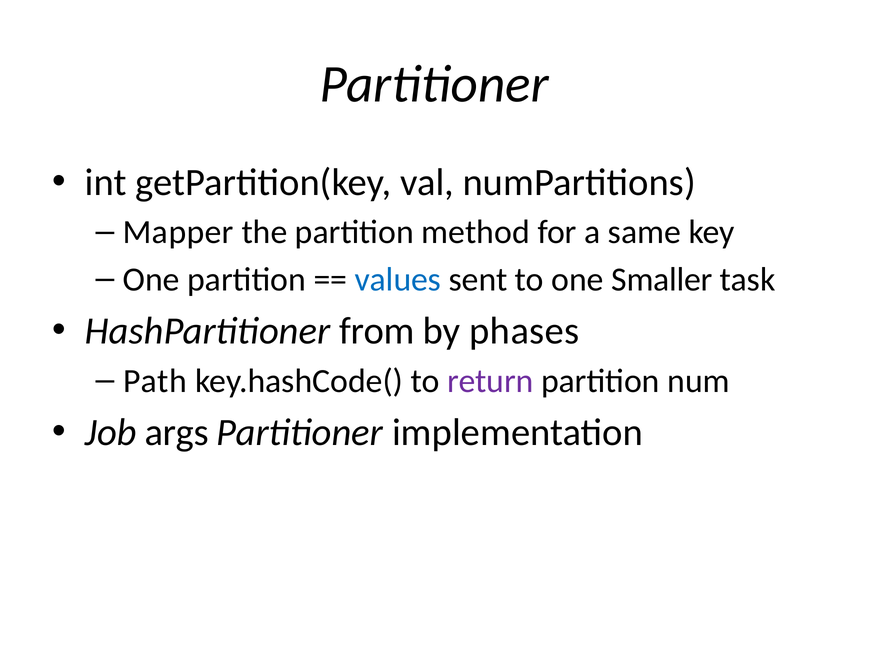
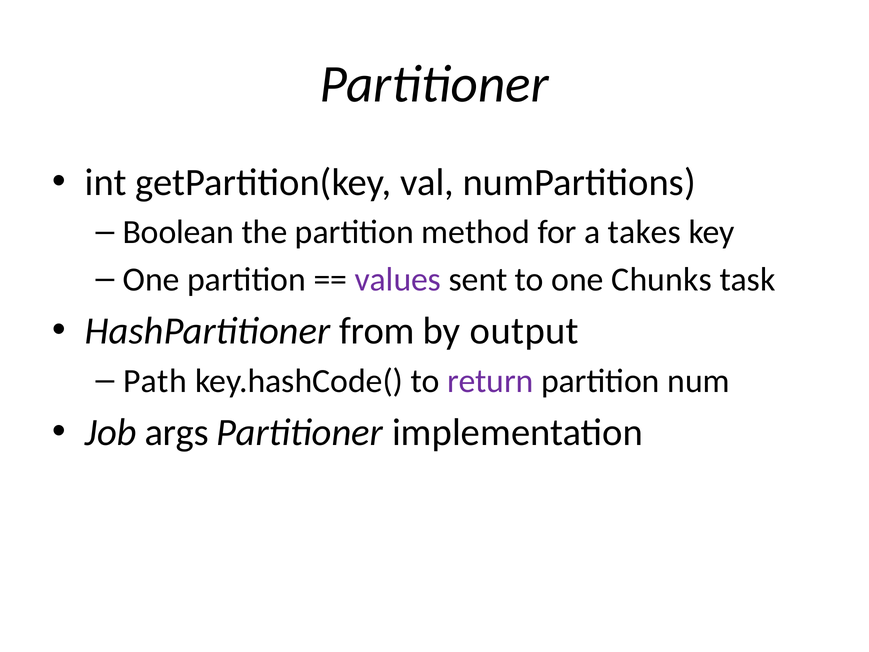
Mapper: Mapper -> Boolean (178, 232)
same: same -> takes (644, 232)
values colour: blue -> purple (398, 280)
Smaller: Smaller -> Chunks (662, 280)
phases: phases -> output (524, 331)
